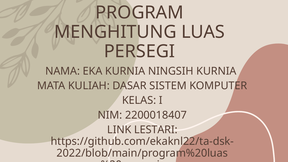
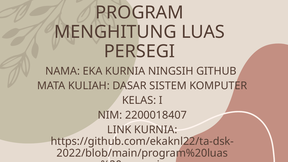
NINGSIH KURNIA: KURNIA -> GITHUB (216, 71)
LINK LESTARI: LESTARI -> KURNIA (156, 130)
